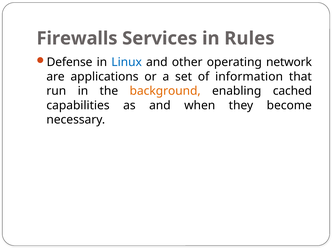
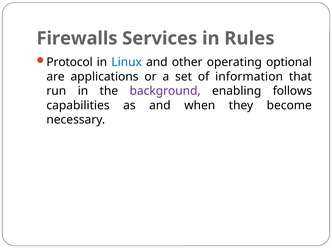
Defense: Defense -> Protocol (70, 62)
network: network -> optional (289, 62)
background colour: orange -> purple (165, 91)
cached: cached -> follows (292, 91)
